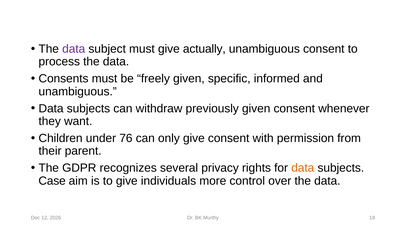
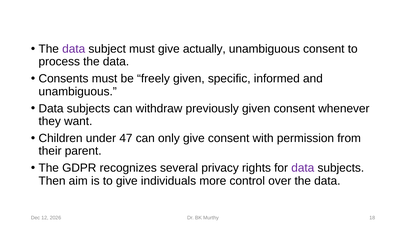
76: 76 -> 47 (126, 138)
data colour: orange -> purple (303, 168)
Case: Case -> Then (52, 181)
